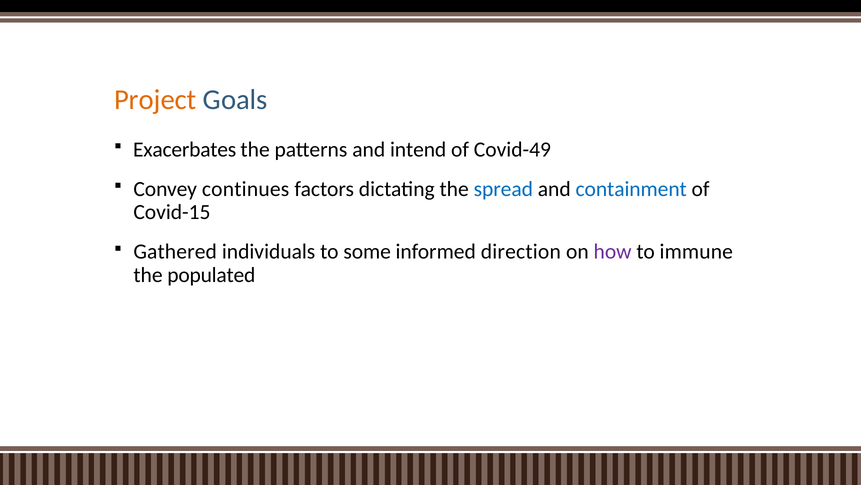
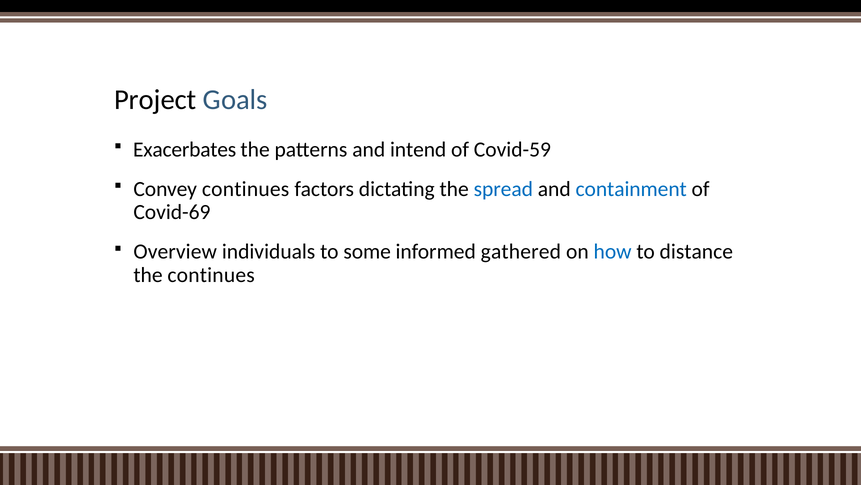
Project colour: orange -> black (155, 99)
Covid-49: Covid-49 -> Covid-59 (512, 149)
Covid-15: Covid-15 -> Covid-69 (172, 212)
Gathered: Gathered -> Overview (175, 251)
direction: direction -> gathered (521, 251)
how colour: purple -> blue (613, 251)
immune: immune -> distance (696, 251)
the populated: populated -> continues (211, 275)
